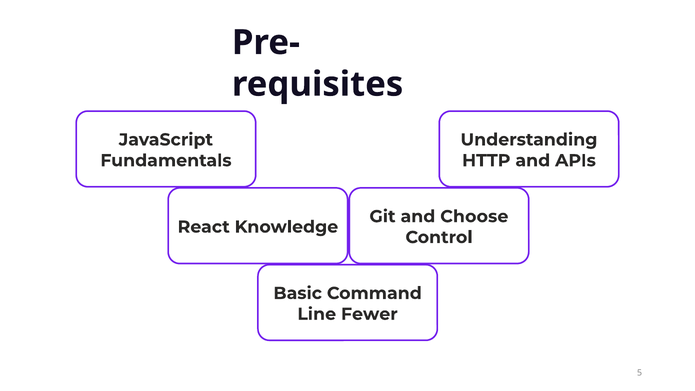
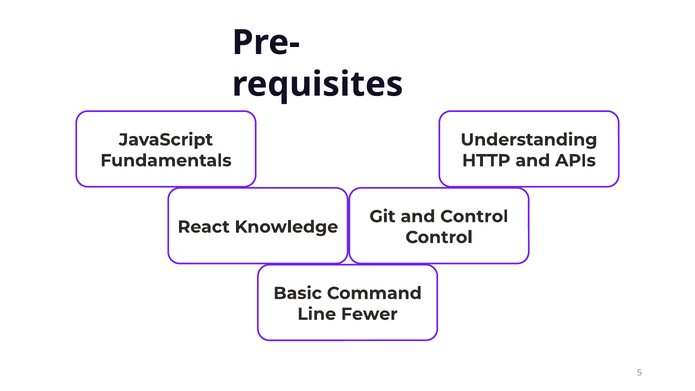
and Choose: Choose -> Control (474, 216)
